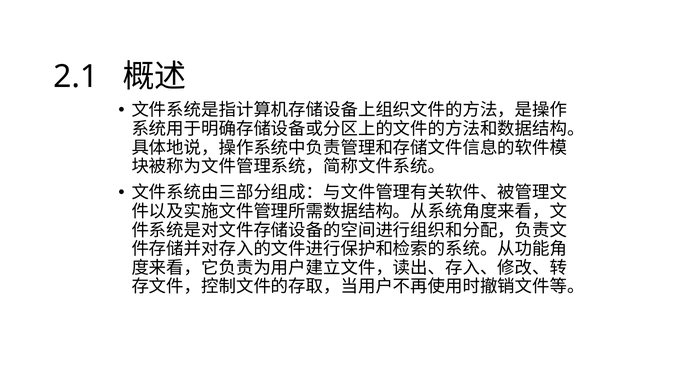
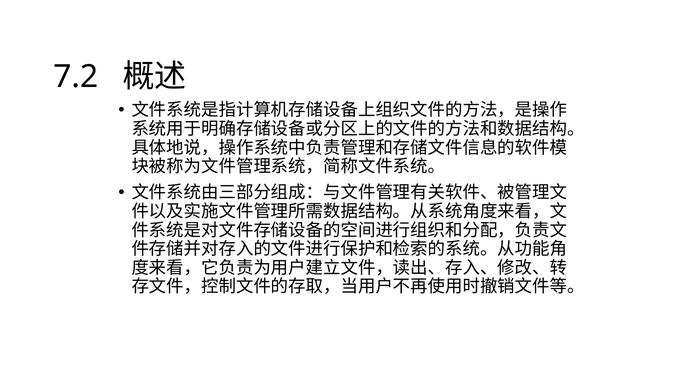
2.1: 2.1 -> 7.2 (76, 77)
